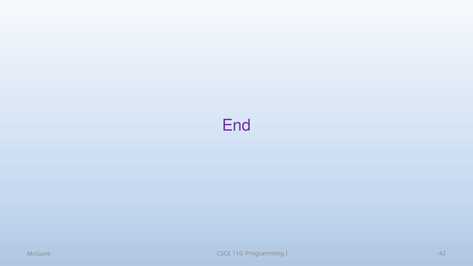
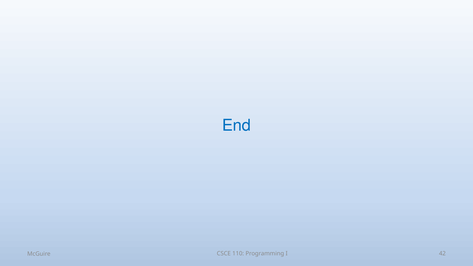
End colour: purple -> blue (236, 126)
